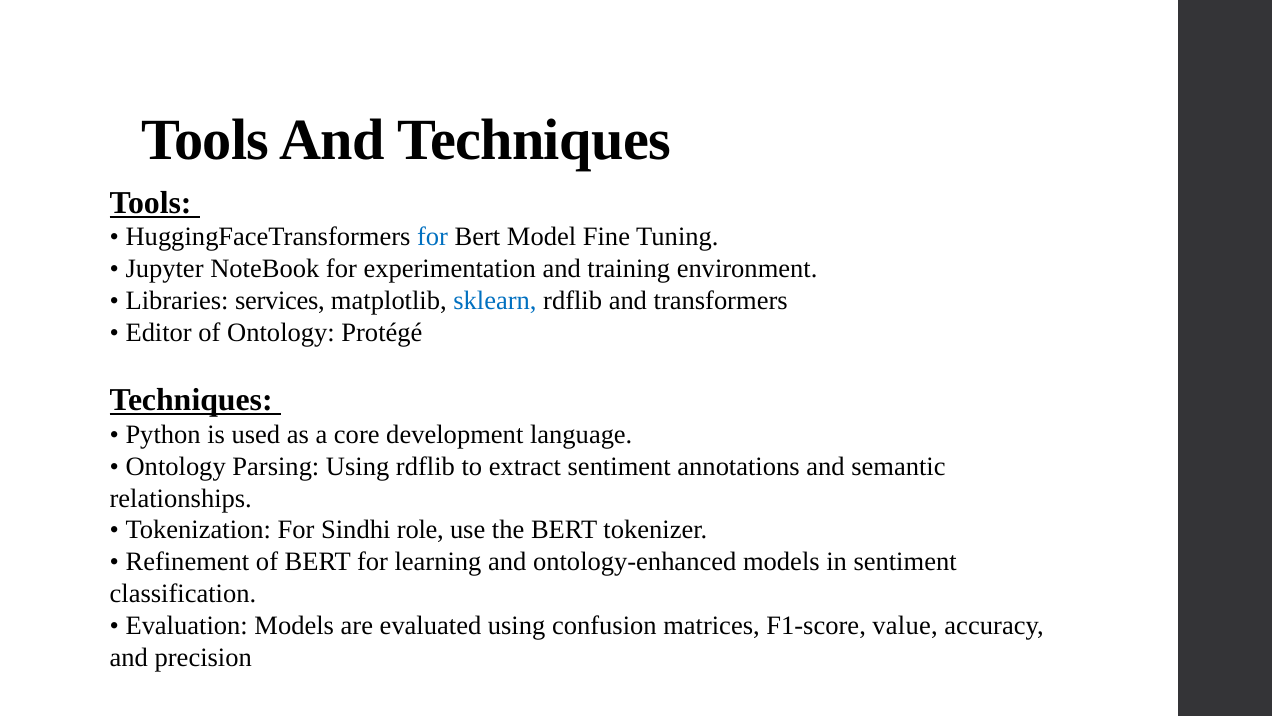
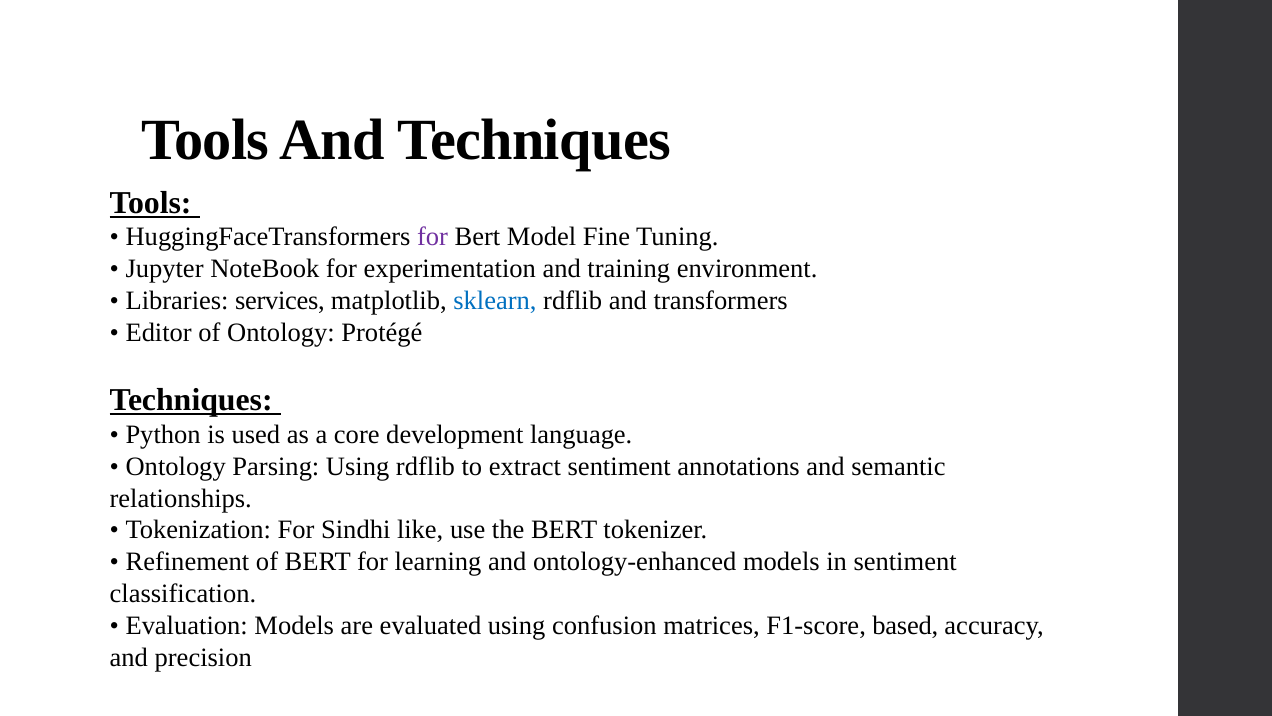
for colour: blue -> purple (433, 237)
role: role -> like (420, 530)
value: value -> based (905, 625)
